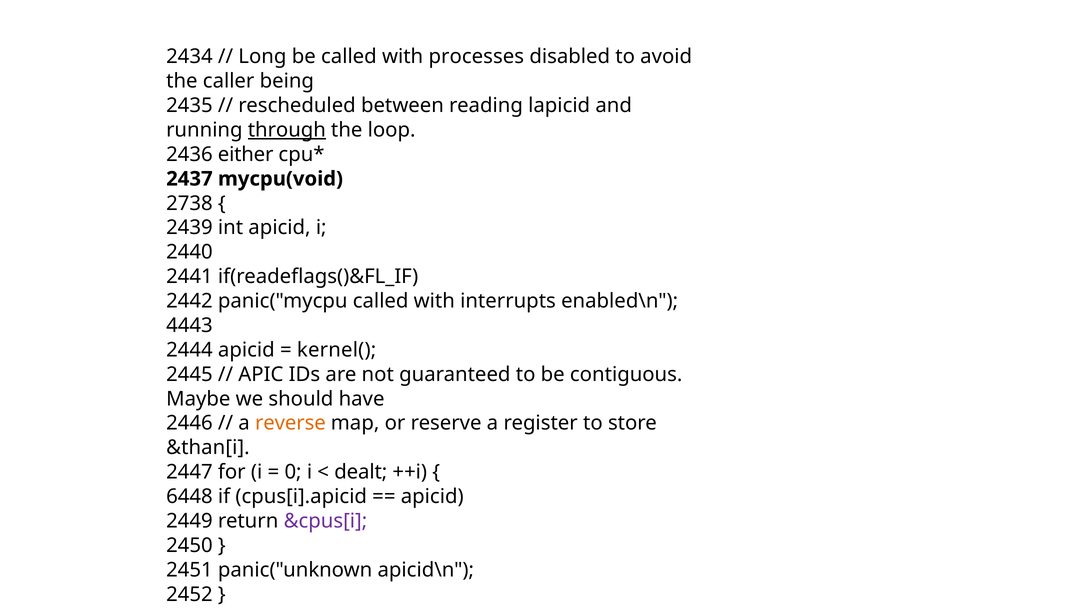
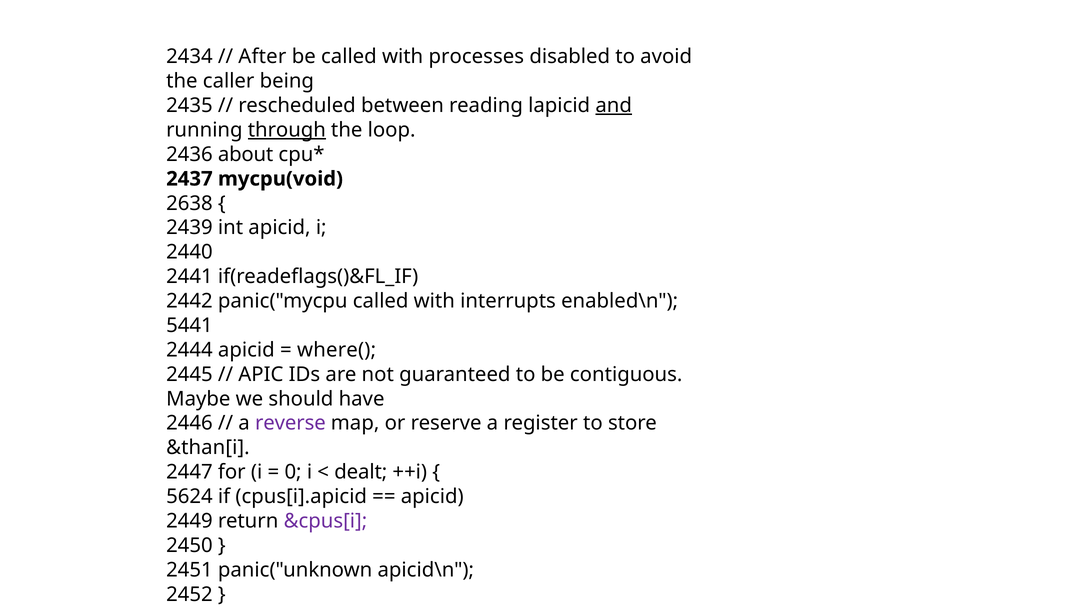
Long: Long -> After (262, 57)
and underline: none -> present (614, 106)
either: either -> about (246, 154)
2738: 2738 -> 2638 (189, 203)
4443: 4443 -> 5441 (189, 325)
kernel(: kernel( -> where( (337, 350)
reverse colour: orange -> purple (290, 423)
6448: 6448 -> 5624 (189, 496)
